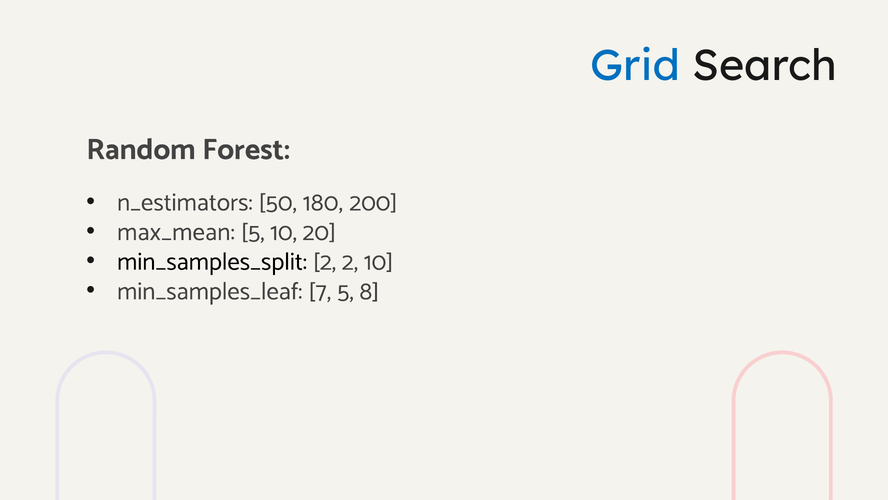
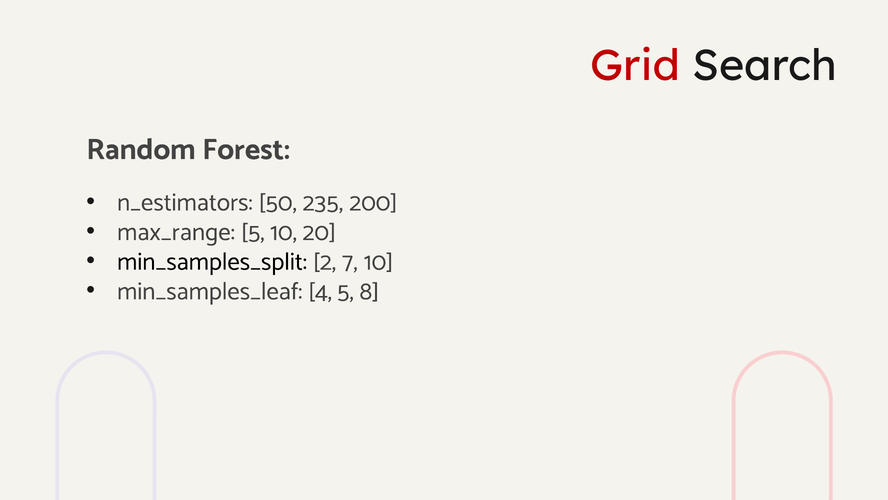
Grid colour: blue -> red (635, 66)
180: 180 -> 235 (323, 202)
max_mean: max_mean -> max_range (176, 232)
2 2: 2 -> 7 (350, 261)
7: 7 -> 4 (320, 291)
